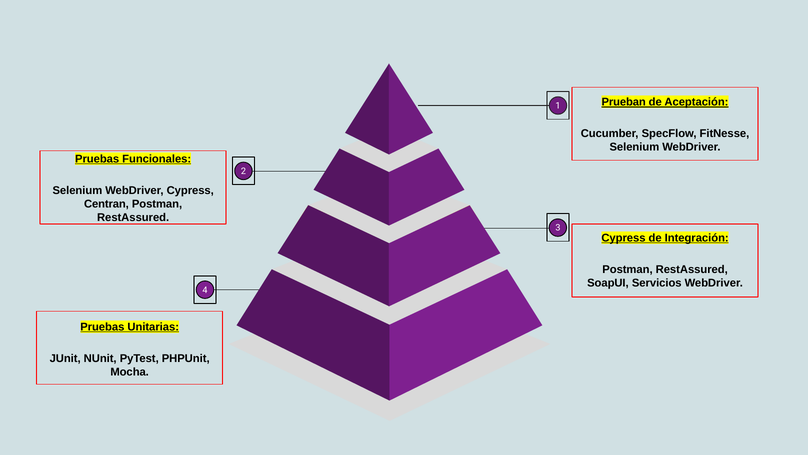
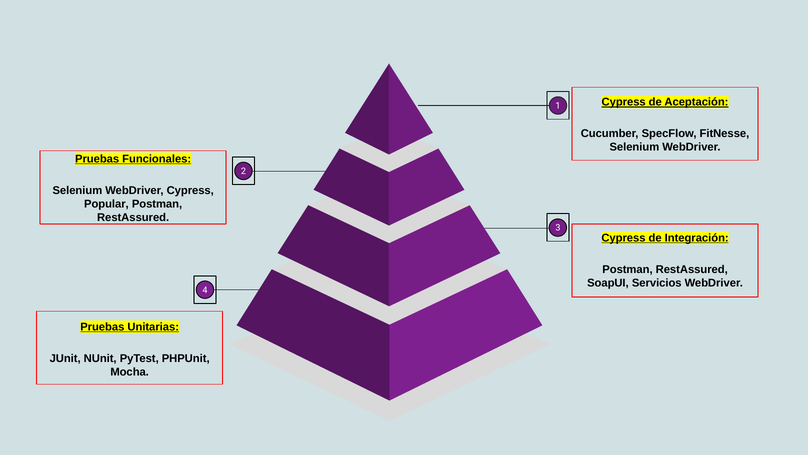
Prueban: Prueban -> Cypress (624, 102)
Centran: Centran -> Popular (106, 204)
